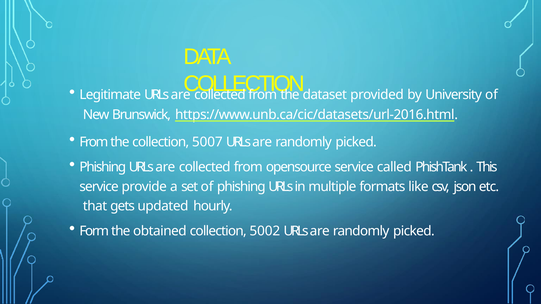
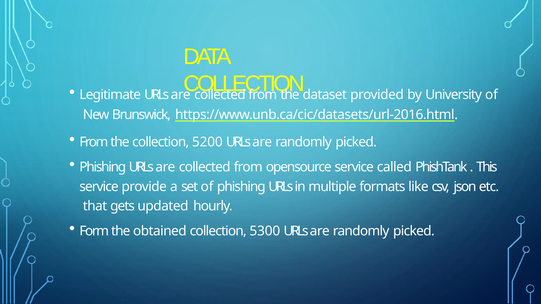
5007: 5007 -> 5200 (207, 142)
5002: 5002 -> 5300 (265, 231)
